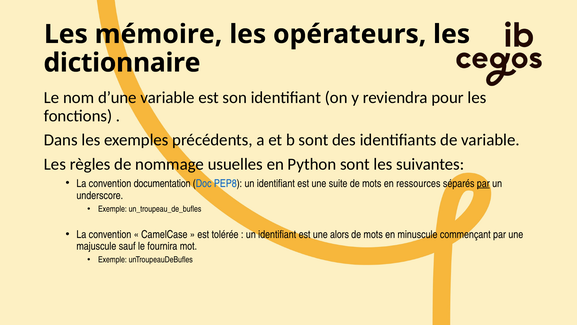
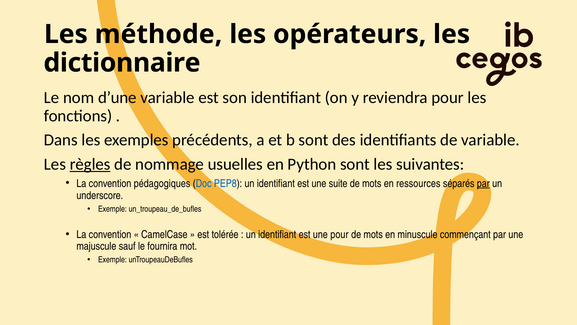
mémoire: mémoire -> méthode (158, 34)
règles underline: none -> present (90, 164)
documentation: documentation -> pédagogiques (162, 183)
une alors: alors -> pour (339, 234)
